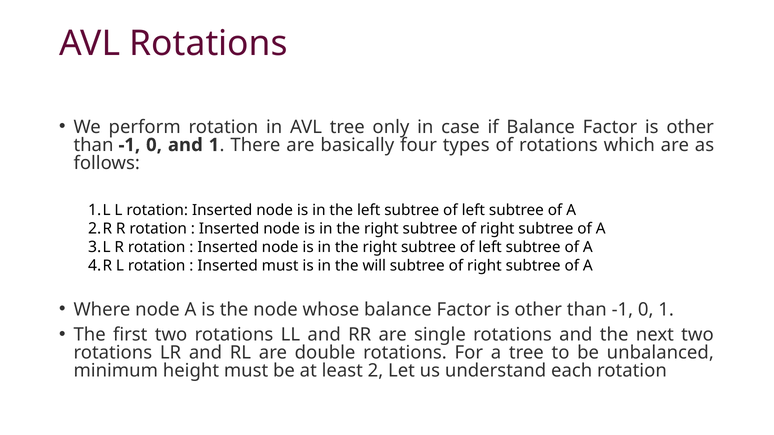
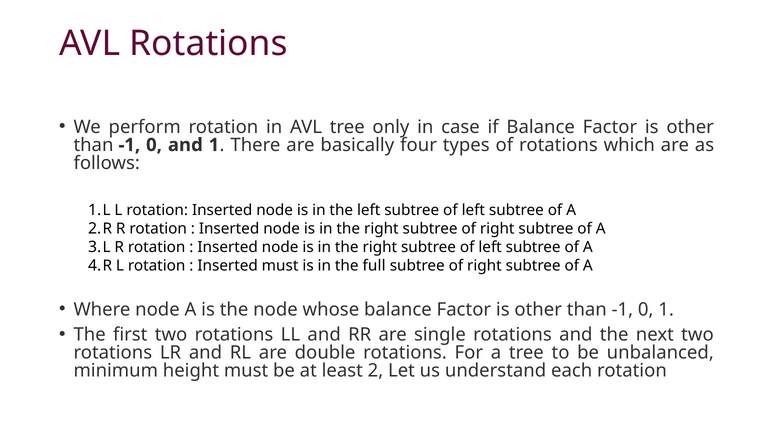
will: will -> full (374, 266)
